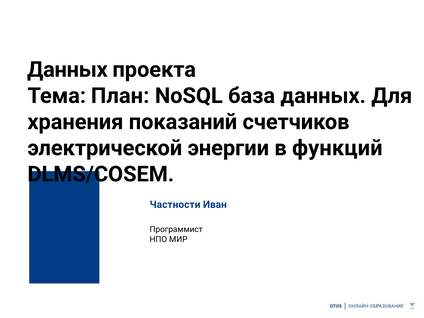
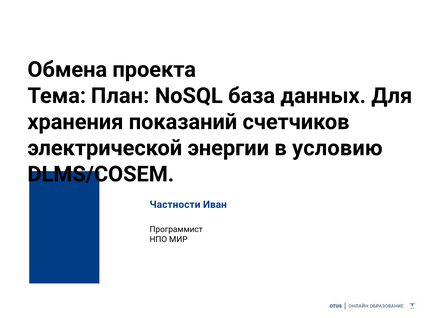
Данных: Данных -> Обмена (67, 70)
функций: функций -> условию (337, 148)
